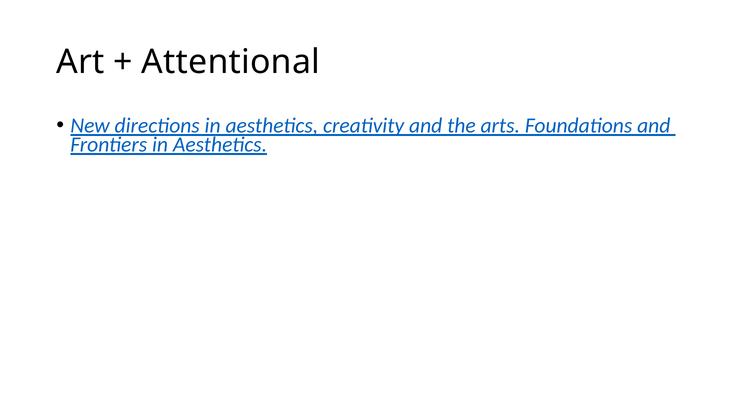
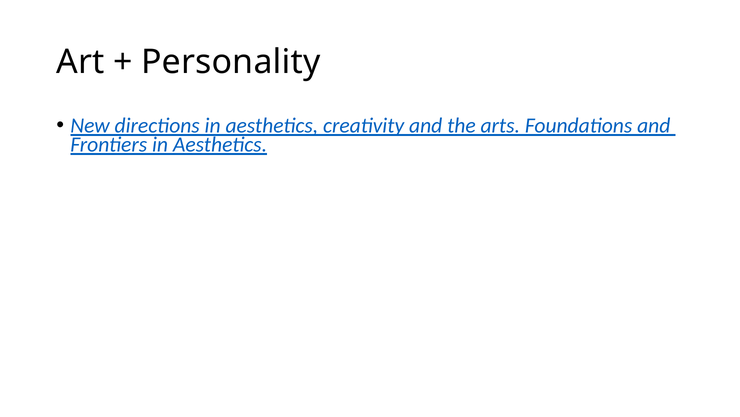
Attentional: Attentional -> Personality (231, 62)
